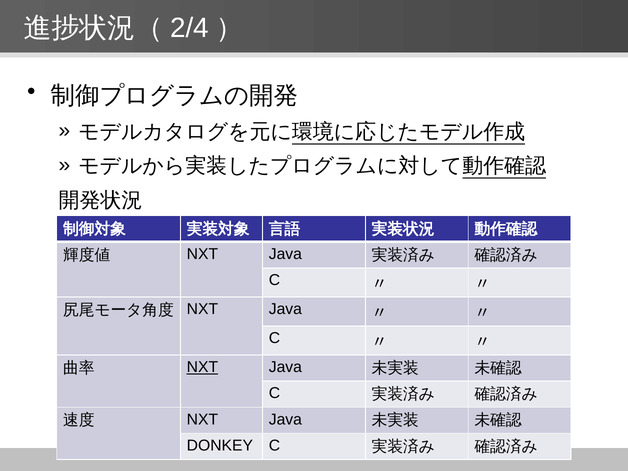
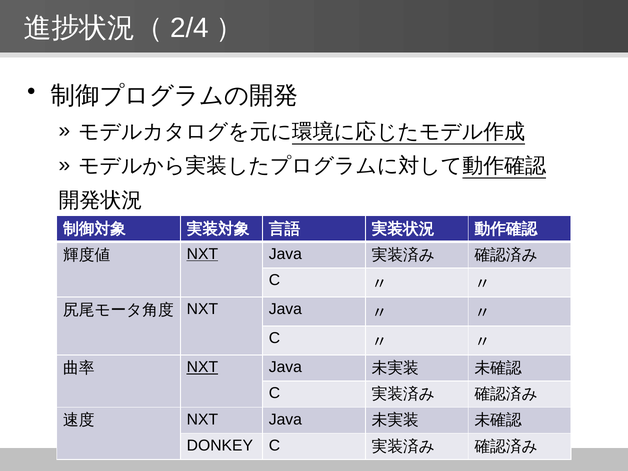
NXT underline: none -> present (202, 254)
